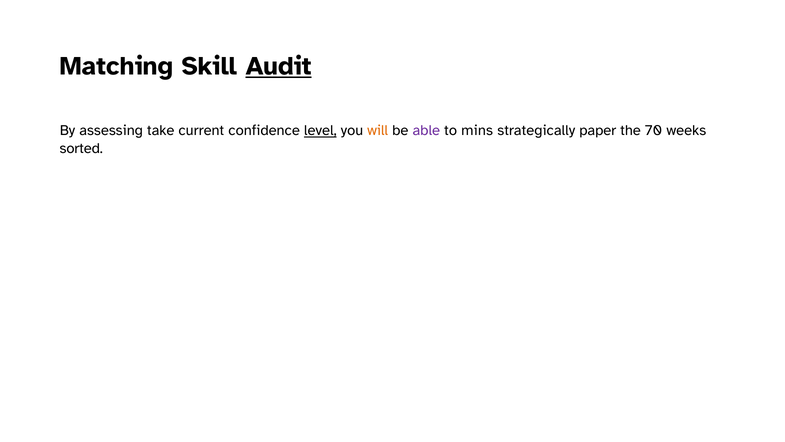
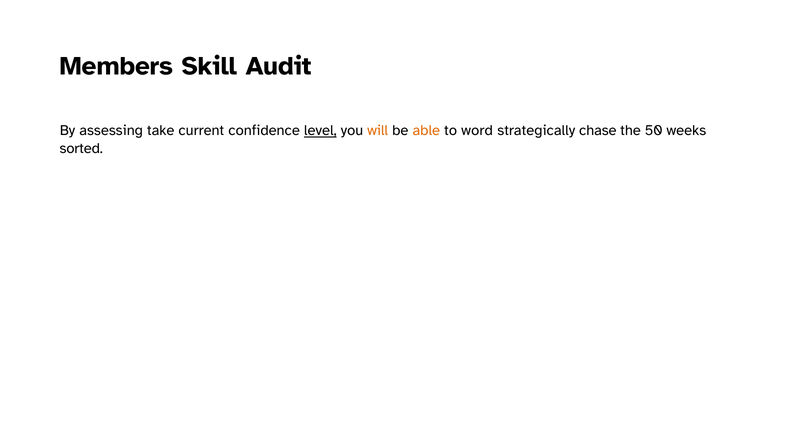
Matching: Matching -> Members (117, 66)
Audit underline: present -> none (279, 66)
able colour: purple -> orange (426, 130)
mins: mins -> word (477, 130)
paper: paper -> chase (598, 130)
70: 70 -> 50 (654, 130)
